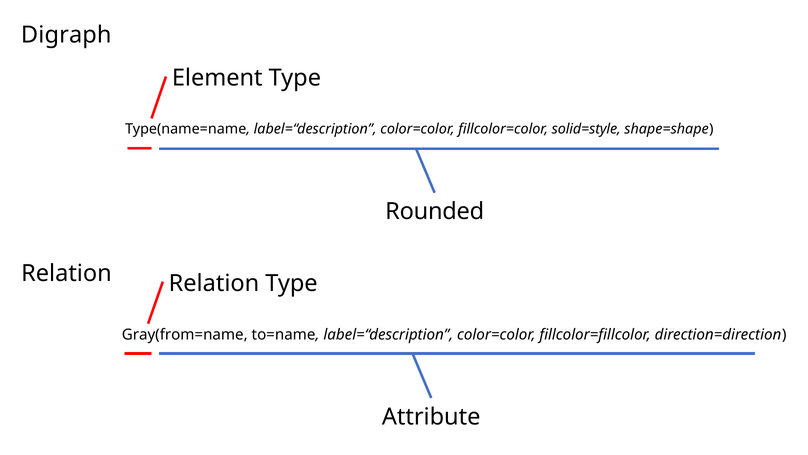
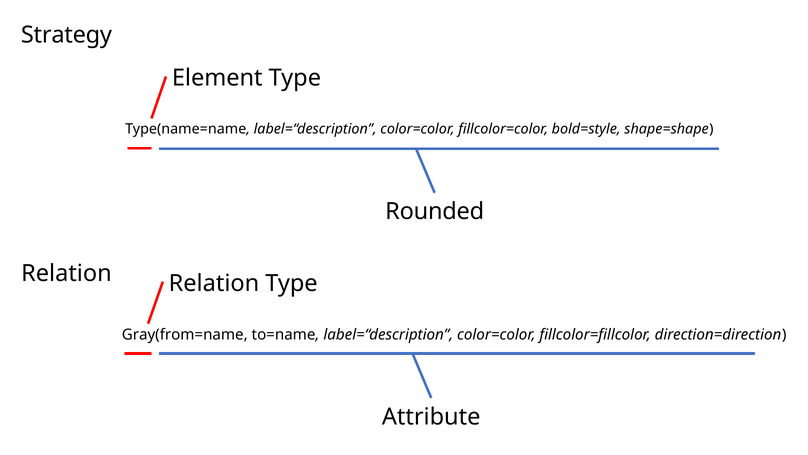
Digraph: Digraph -> Strategy (66, 35)
solid=style: solid=style -> bold=style (586, 129)
